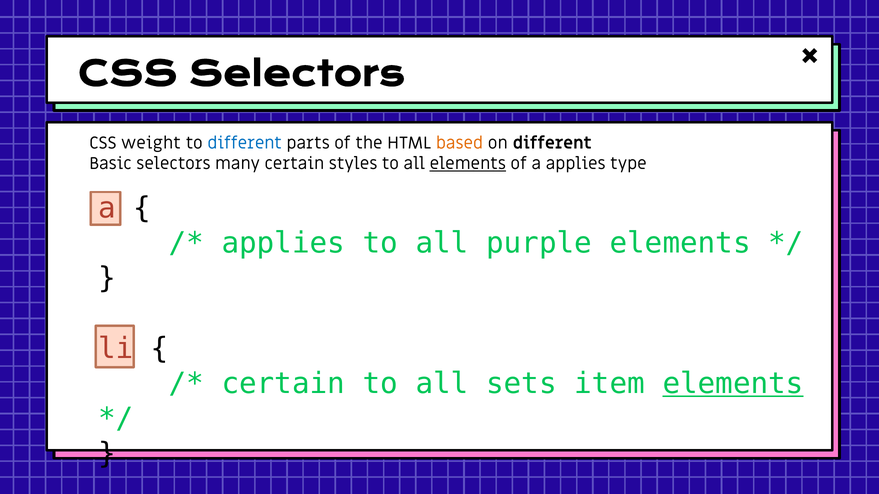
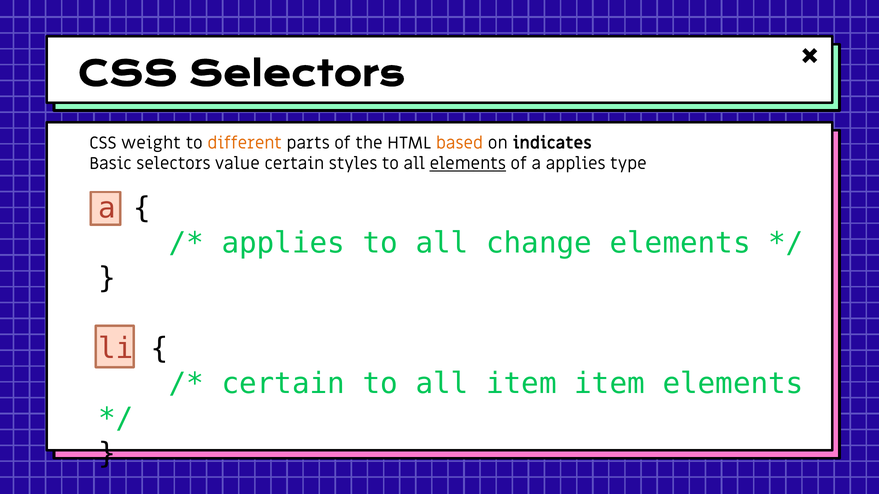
different colour: blue -> orange (245, 143)
on different: different -> indicates (552, 143)
many: many -> value (237, 164)
purple: purple -> change (539, 243)
all sets: sets -> item (521, 384)
elements underline: present -> none (733, 384)
